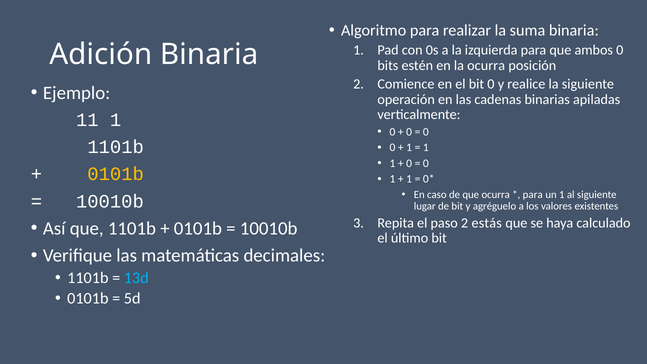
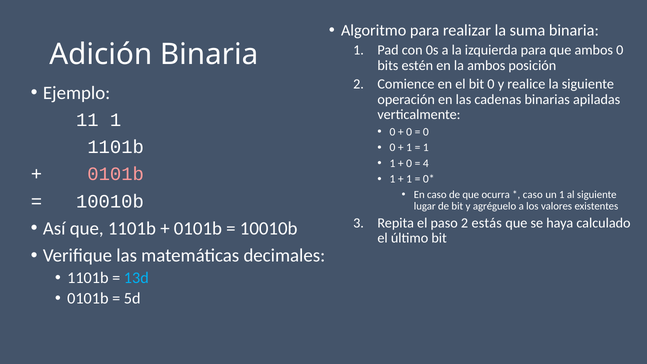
la ocurra: ocurra -> ambos (486, 65)
0: 0 -> 4 (426, 163)
0101b colour: yellow -> pink (116, 174)
para: para -> caso (533, 194)
